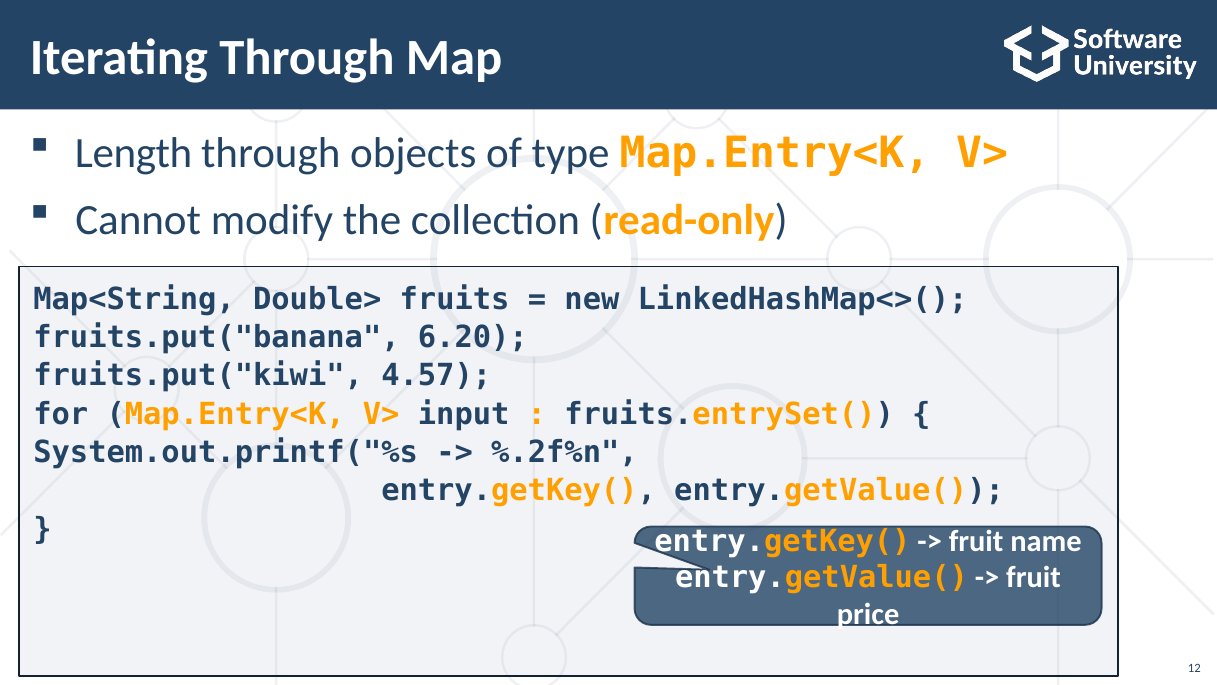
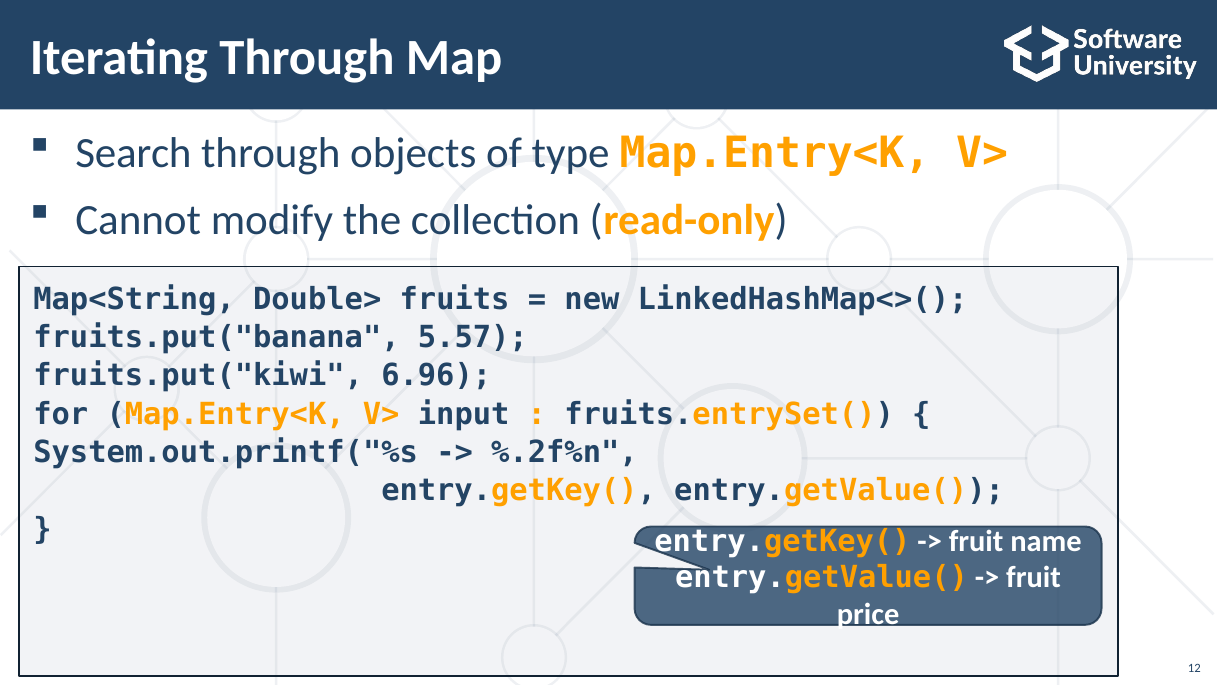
Length: Length -> Search (133, 153)
6.20: 6.20 -> 5.57 (473, 337)
4.57: 4.57 -> 6.96 (436, 376)
